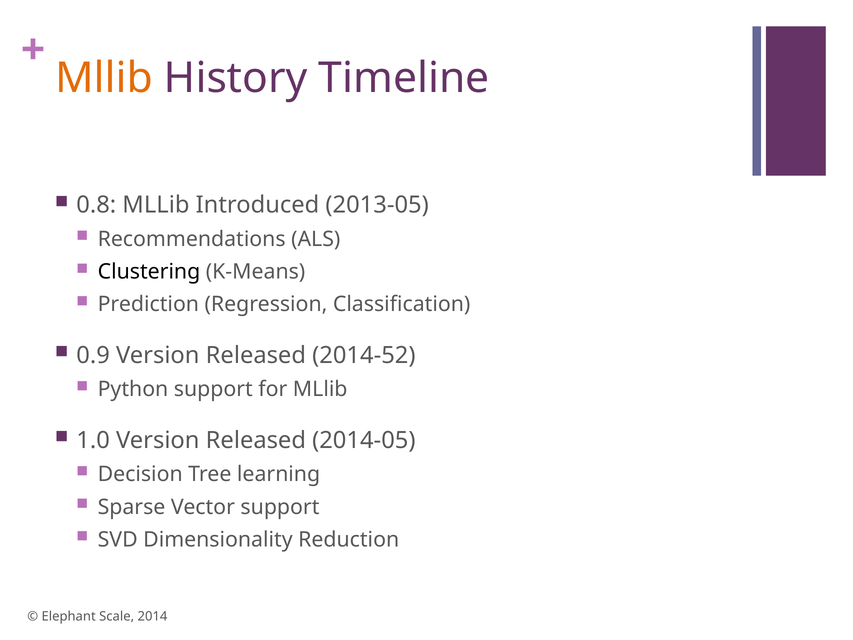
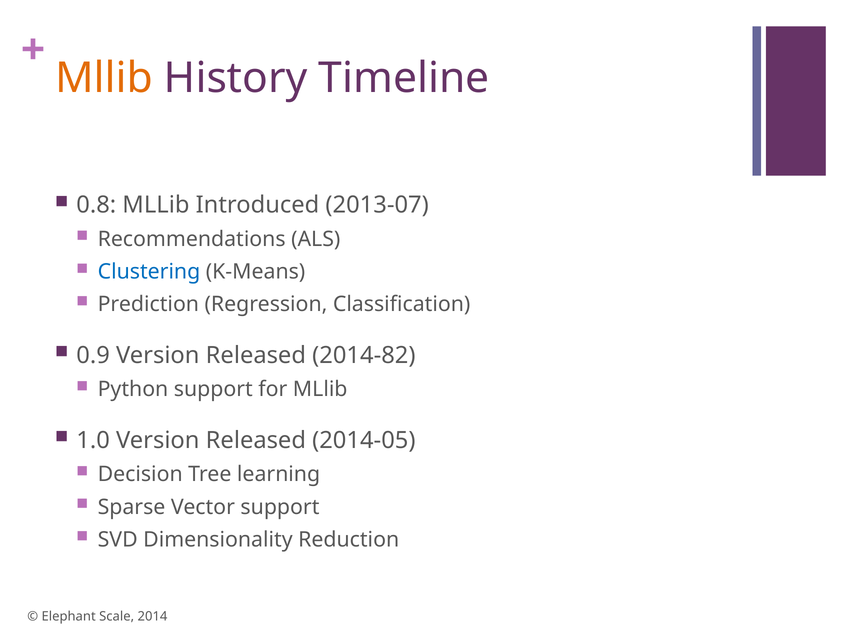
2013-05: 2013-05 -> 2013-07 (377, 205)
Clustering colour: black -> blue (149, 272)
2014-52: 2014-52 -> 2014-82 (364, 355)
